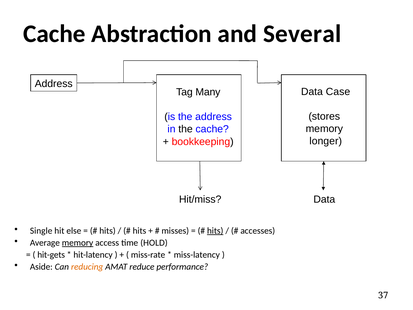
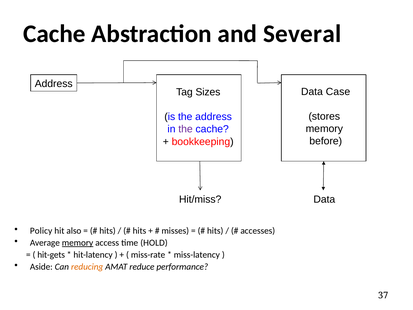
Many: Many -> Sizes (208, 92)
the colour: black -> purple (186, 129)
longer: longer -> before (326, 141)
Single: Single -> Policy (41, 230)
else: else -> also (74, 230)
hits underline: present -> none (215, 230)
